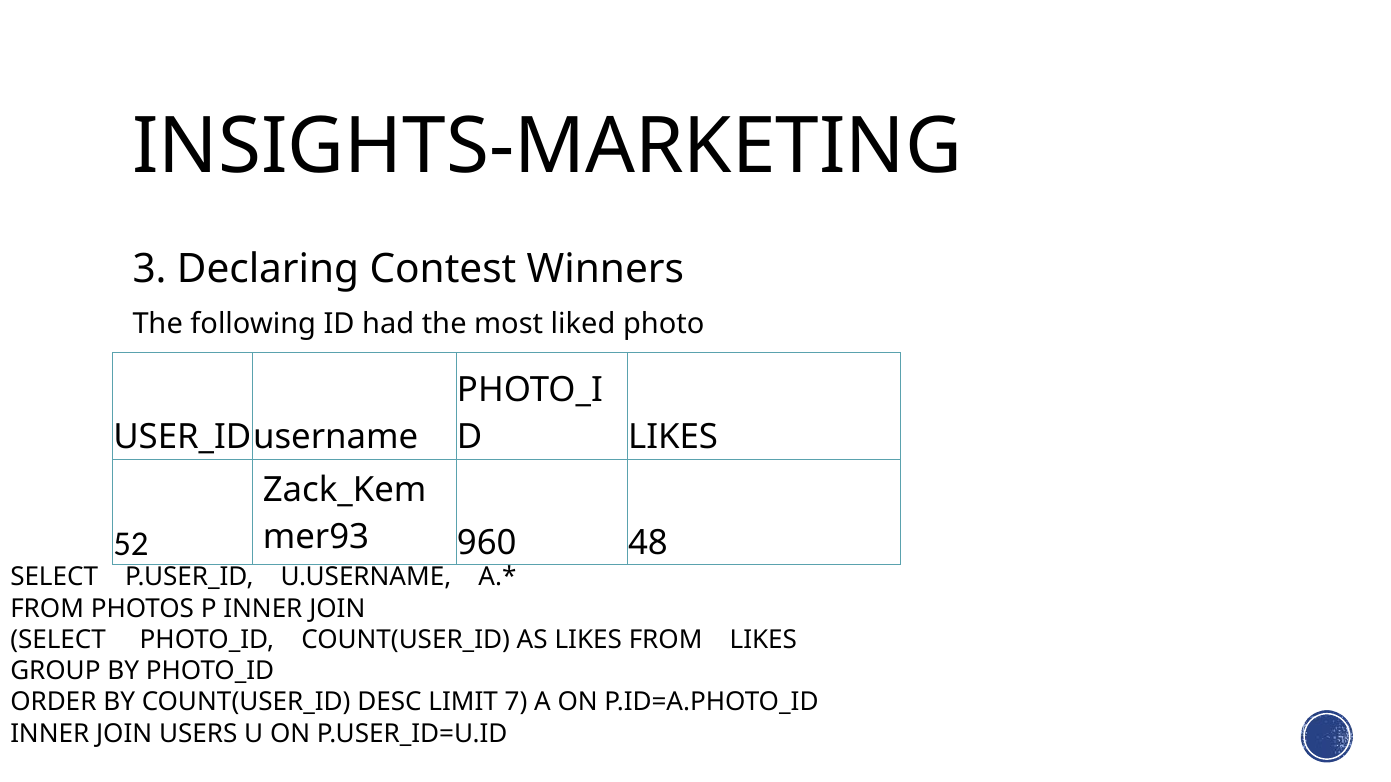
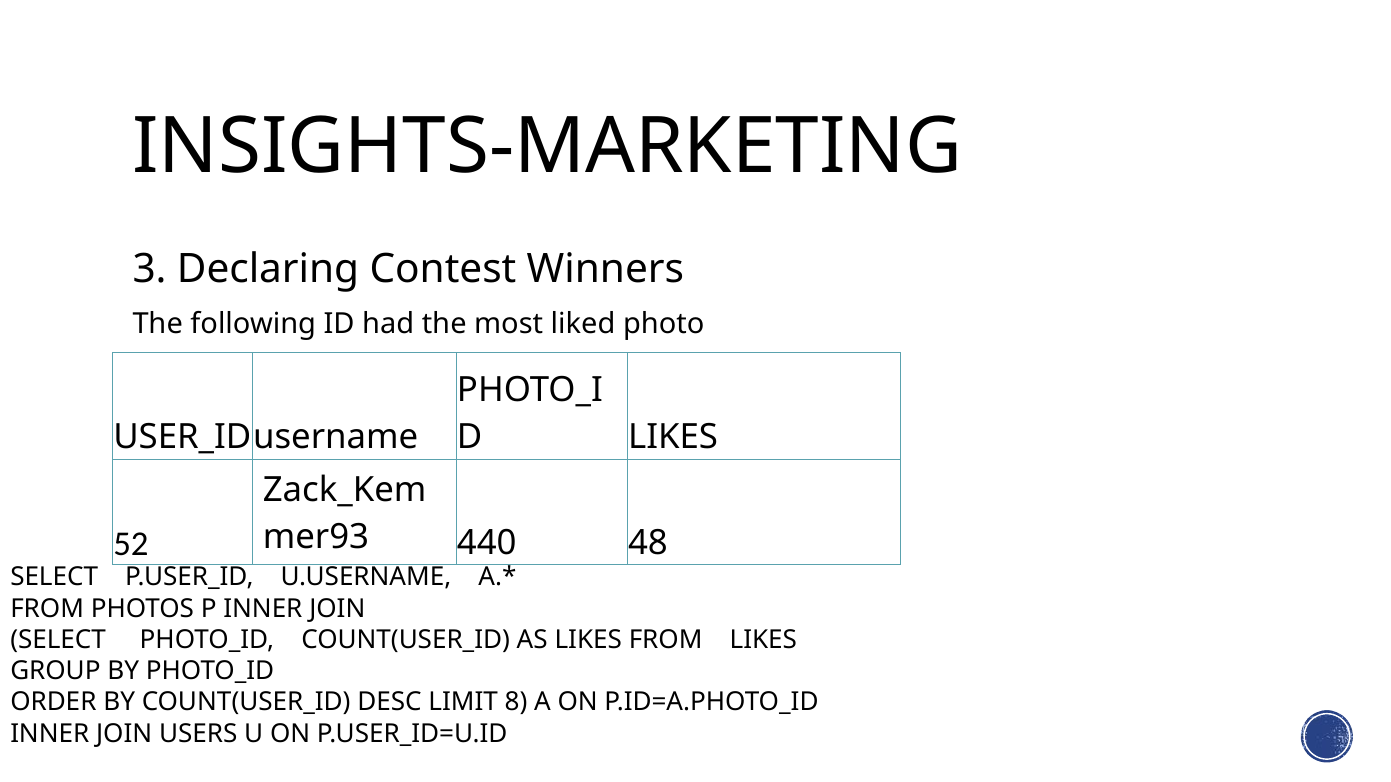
960: 960 -> 440 (487, 543)
7: 7 -> 8 (516, 703)
